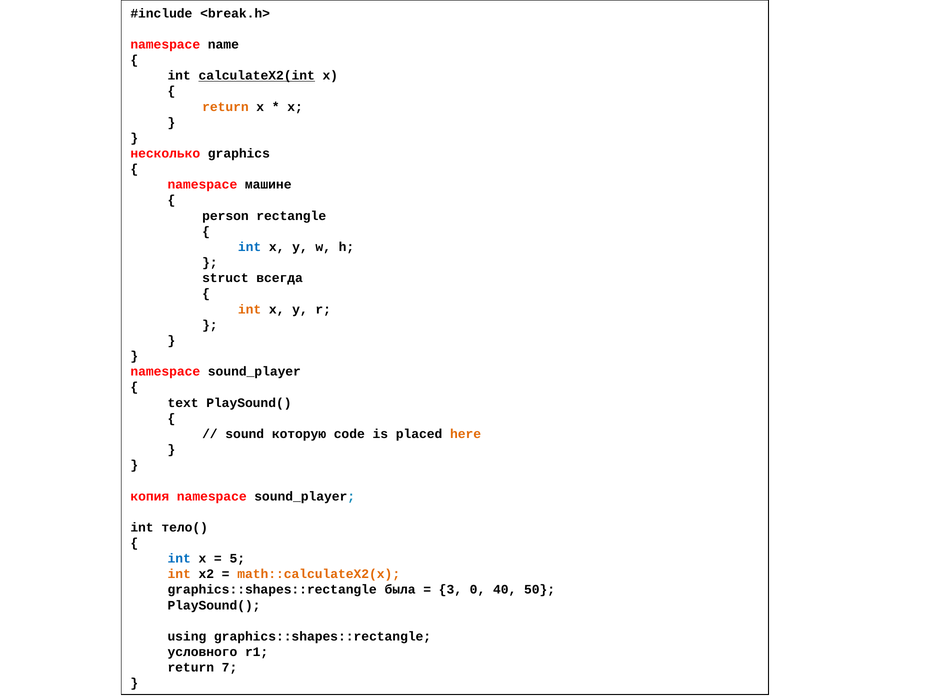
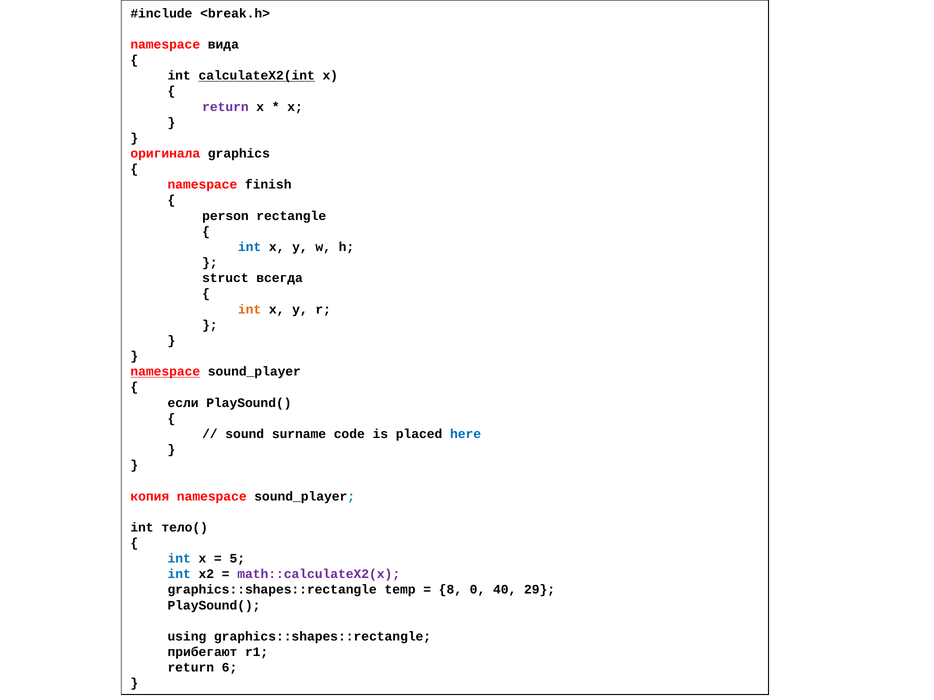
name: name -> вида (223, 44)
return colour: orange -> purple (225, 107)
несколько: несколько -> оригинала (165, 154)
машине: машине -> finish (268, 185)
namespace underline: none -> present (165, 372)
text: text -> если (183, 403)
которую: которую -> surname (299, 434)
here colour: orange -> blue (466, 434)
int colour: orange -> blue (179, 575)
math::calculateX2(x colour: orange -> purple (319, 575)
была: была -> temp (400, 590)
3: 3 -> 8 (450, 590)
50: 50 -> 29 (540, 590)
условного: условного -> прибегают (202, 652)
7: 7 -> 6 (230, 668)
